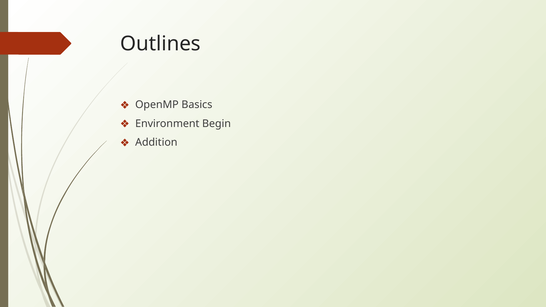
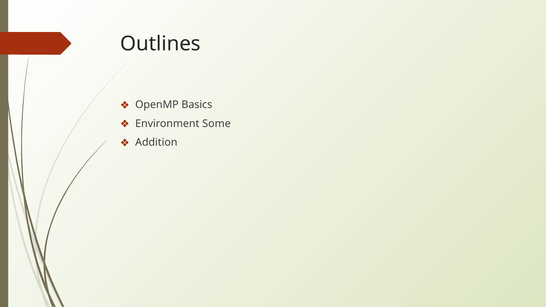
Begin: Begin -> Some (217, 124)
